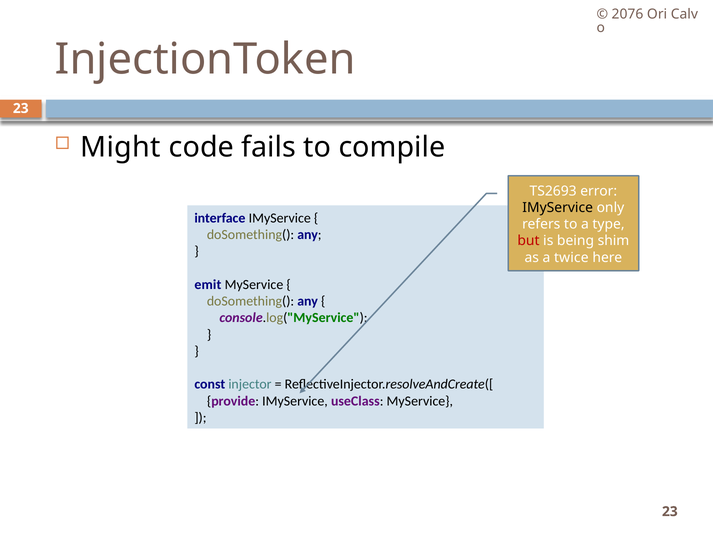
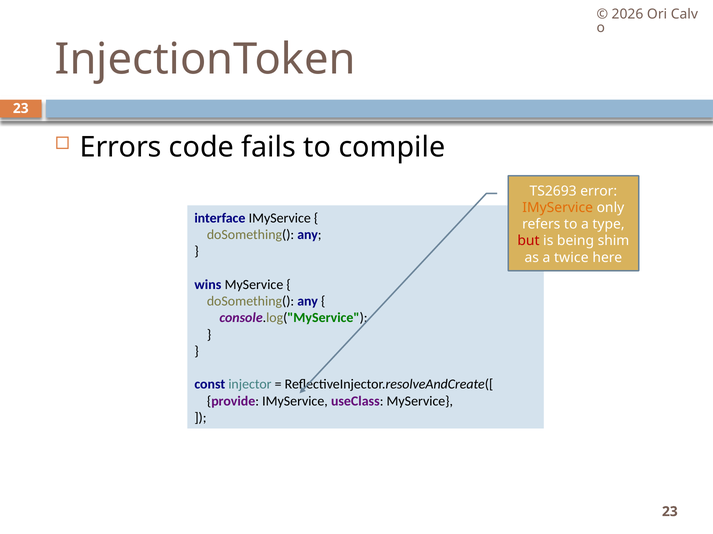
2076: 2076 -> 2026 (627, 14)
Might: Might -> Errors (121, 148)
IMyService colour: black -> orange (558, 208)
emit: emit -> wins (208, 285)
